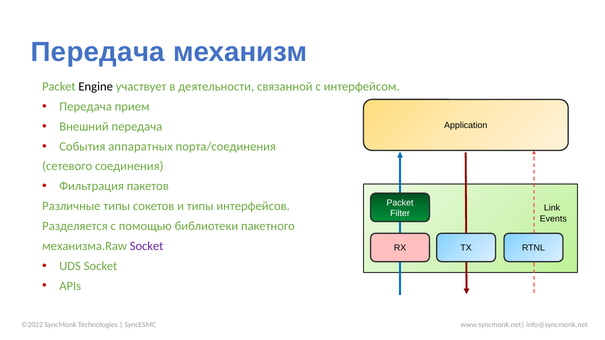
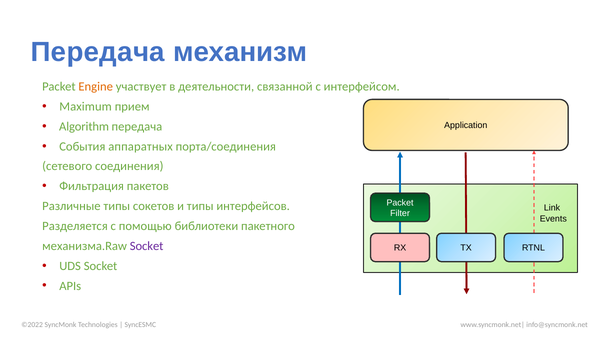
Engine colour: black -> orange (96, 87)
Передача: Передача -> Maximum (86, 107)
Внешний: Внешний -> Algorithm (84, 127)
